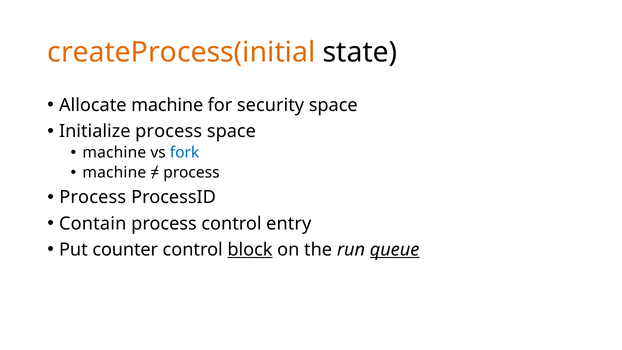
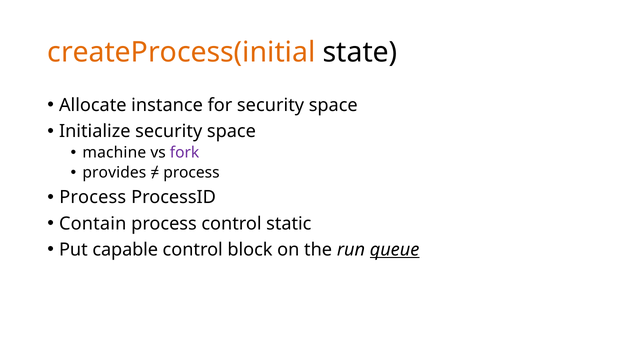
Allocate machine: machine -> instance (167, 105)
Initialize process: process -> security (169, 131)
fork colour: blue -> purple (185, 153)
machine: machine -> provides (114, 173)
entry: entry -> static (289, 223)
counter: counter -> capable (125, 250)
block underline: present -> none (250, 250)
